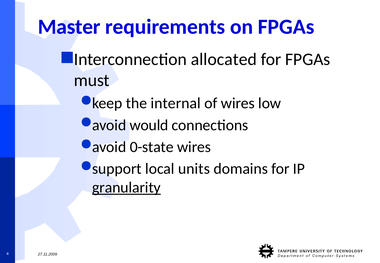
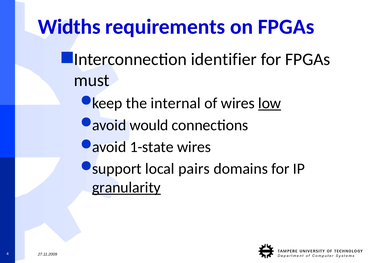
Master: Master -> Widths (69, 27)
allocated: allocated -> identifier (224, 59)
low underline: none -> present (270, 103)
0-state: 0-state -> 1-state (152, 147)
units: units -> pairs (194, 169)
